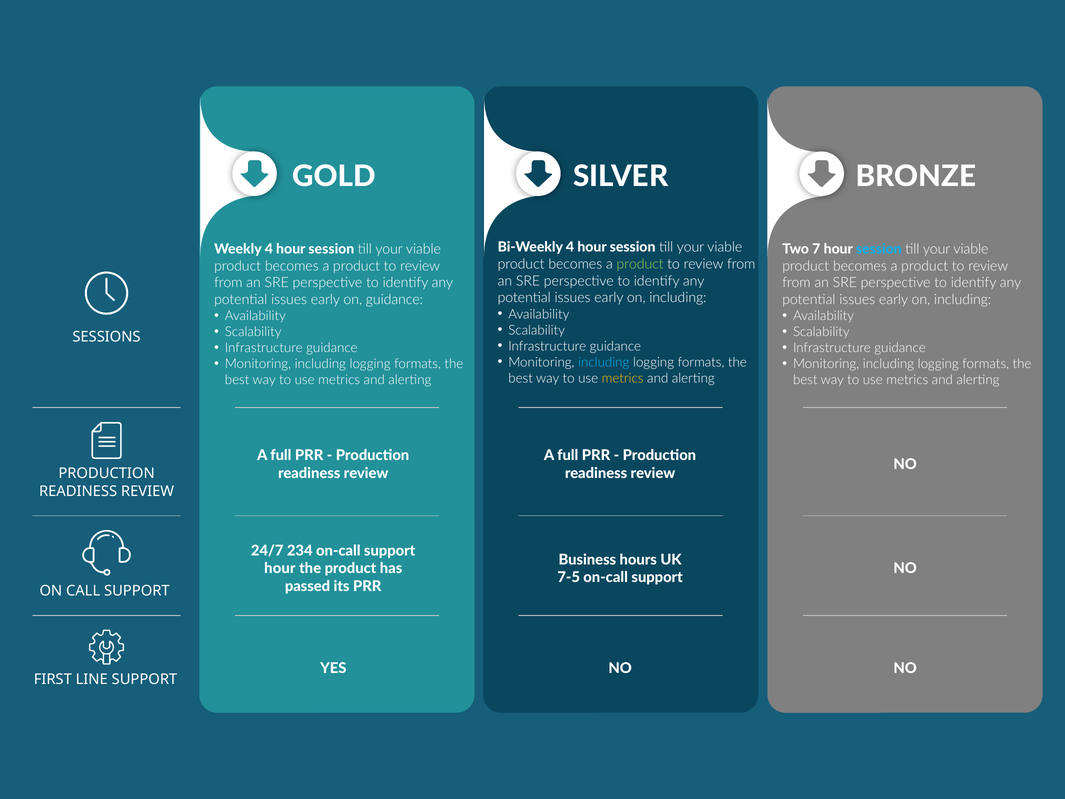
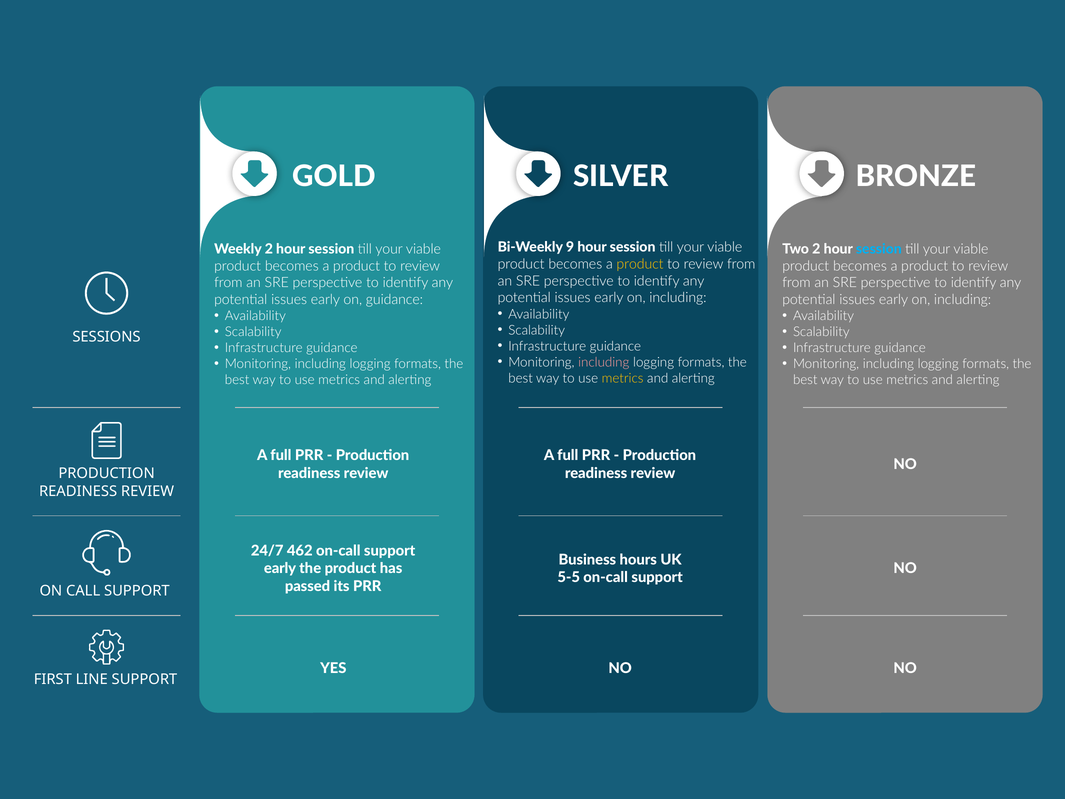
Bi-Weekly 4: 4 -> 9 (570, 247)
Weekly 4: 4 -> 2 (269, 249)
Two 7: 7 -> 2 (816, 249)
product colour: light green -> yellow (640, 264)
including colour: light blue -> pink (604, 362)
234: 234 -> 462 (300, 551)
hour: hour -> early (280, 568)
7-5: 7-5 -> 5-5 (569, 577)
